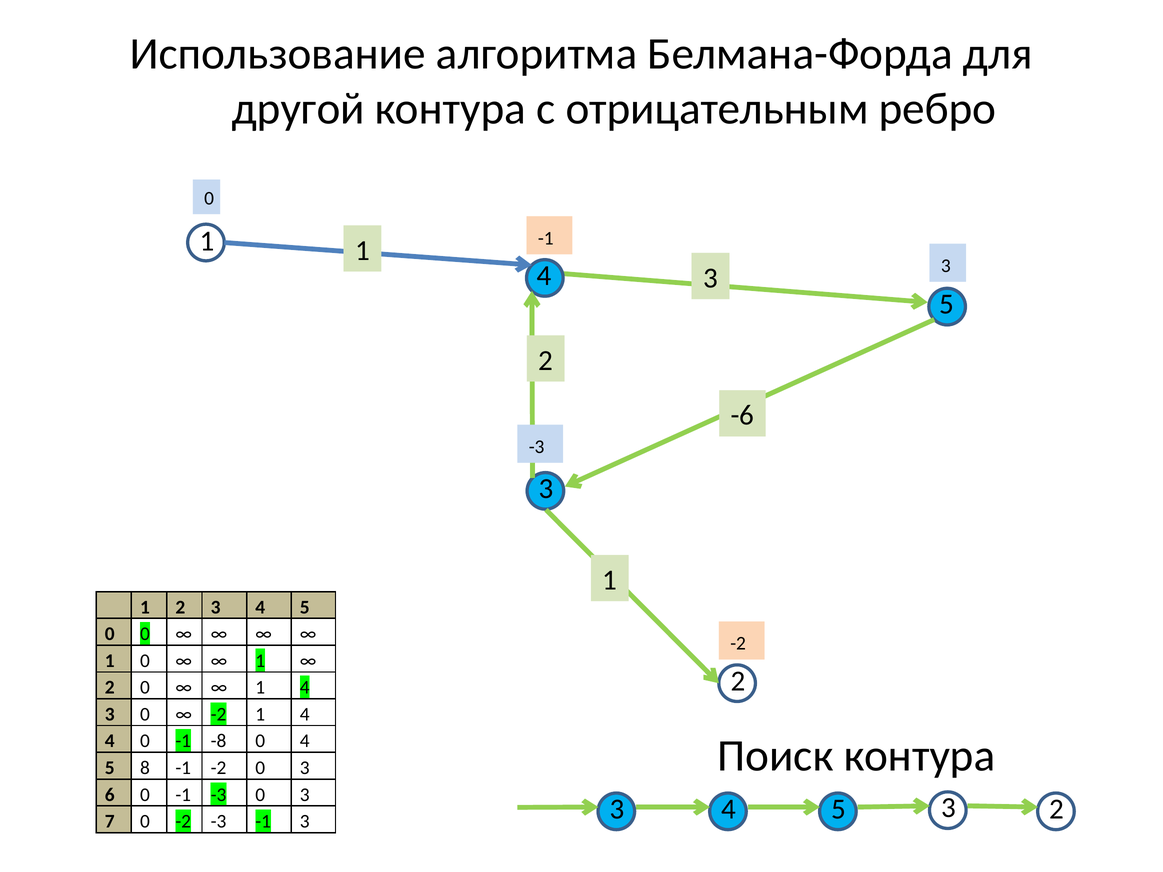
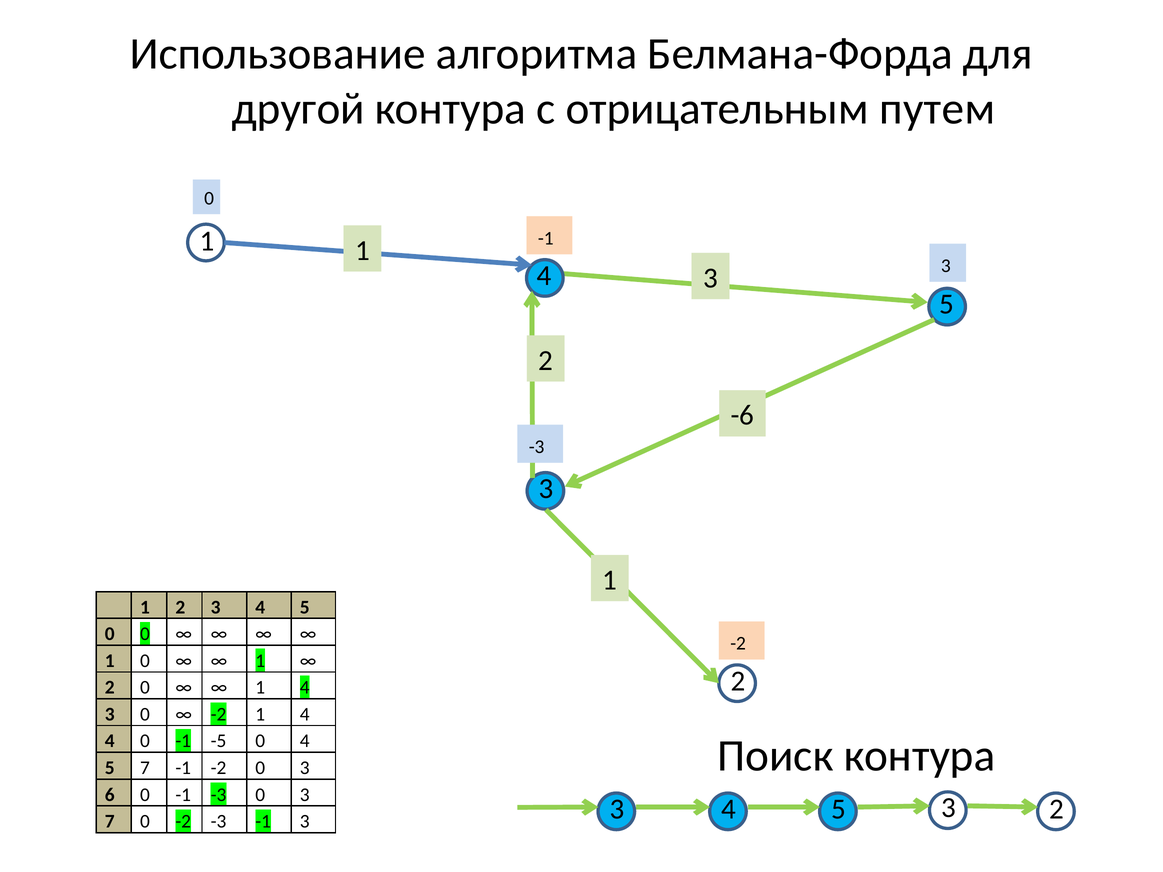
ребро: ребро -> путем (937, 109)
-8: -8 -> -5 (219, 741)
5 8: 8 -> 7 (145, 768)
